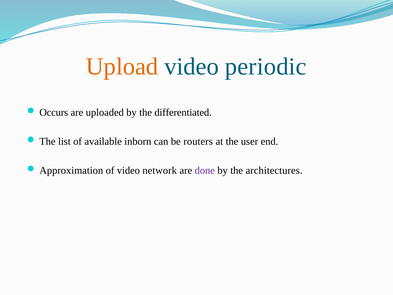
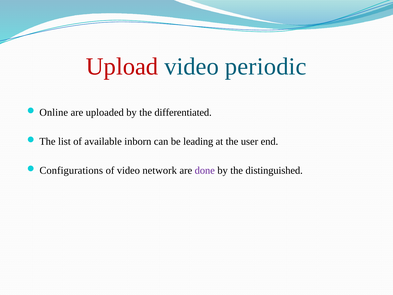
Upload colour: orange -> red (122, 66)
Occurs: Occurs -> Online (54, 112)
routers: routers -> leading (198, 141)
Approximation: Approximation -> Configurations (71, 170)
architectures: architectures -> distinguished (274, 170)
